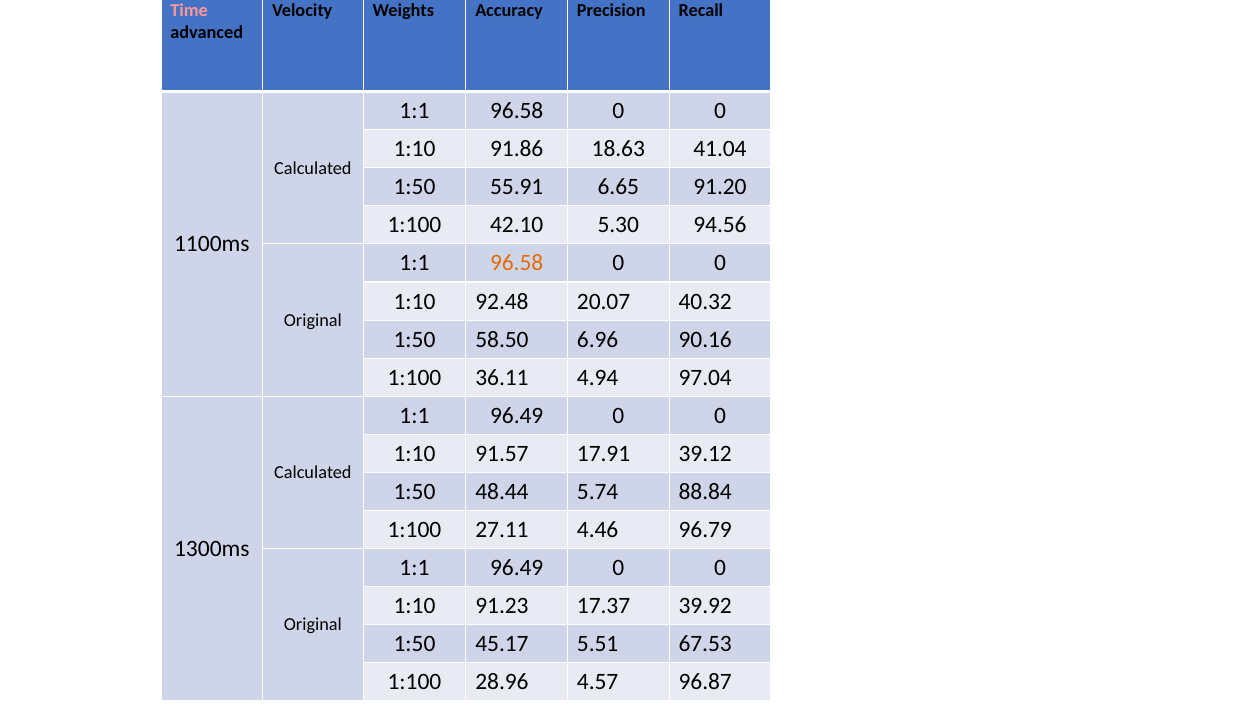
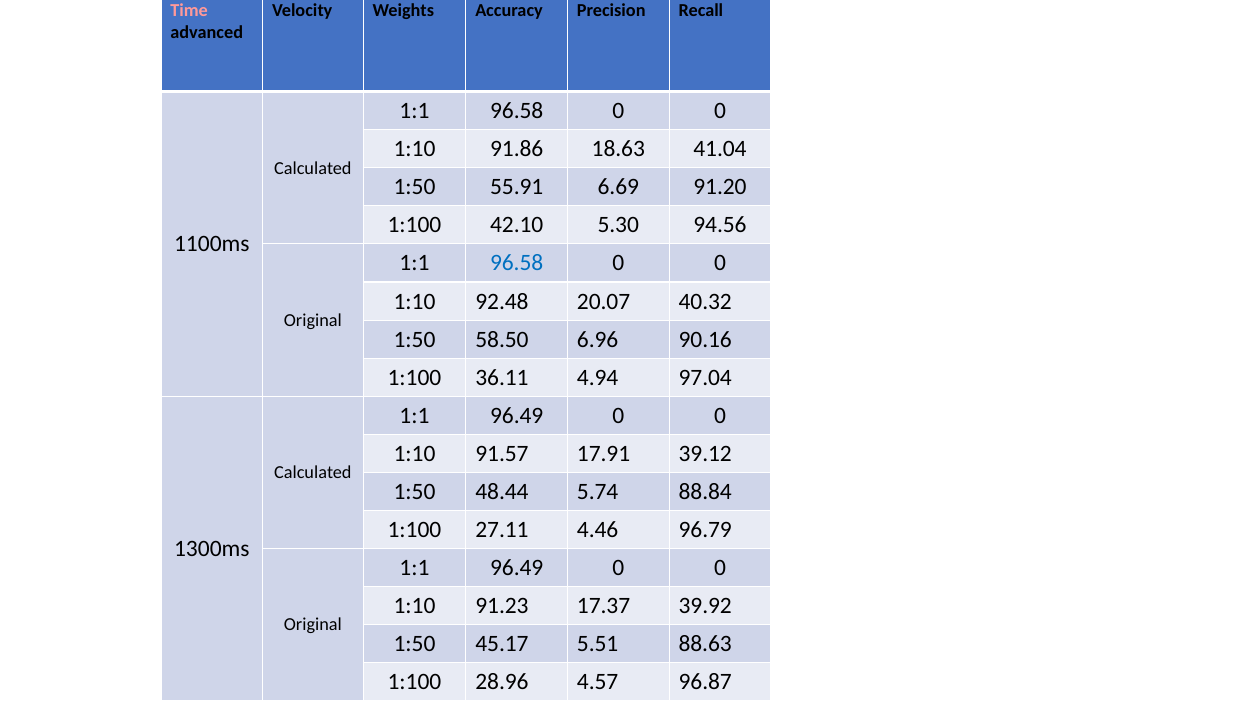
6.65: 6.65 -> 6.69 (618, 187)
96.58 colour: orange -> blue (517, 263)
67.53: 67.53 -> 88.63 (705, 644)
